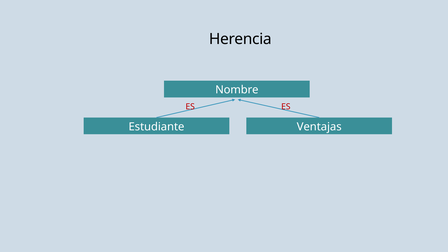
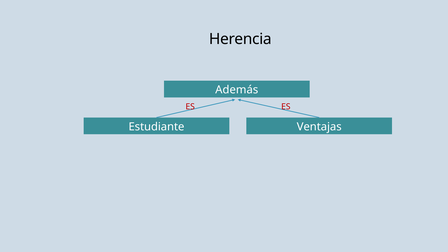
Nombre: Nombre -> Además (237, 90)
